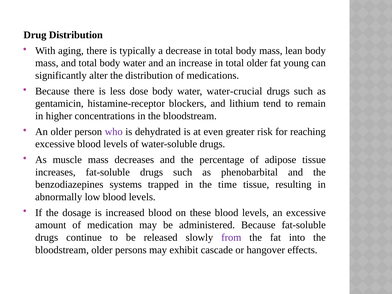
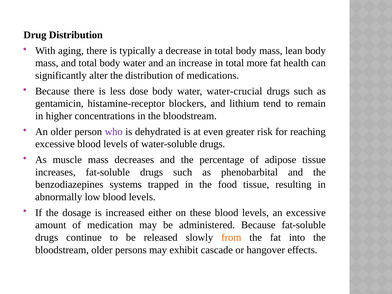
total older: older -> more (257, 63)
young: young -> health (296, 63)
time: time -> food (228, 185)
increased blood: blood -> either (160, 213)
from colour: purple -> orange (231, 237)
